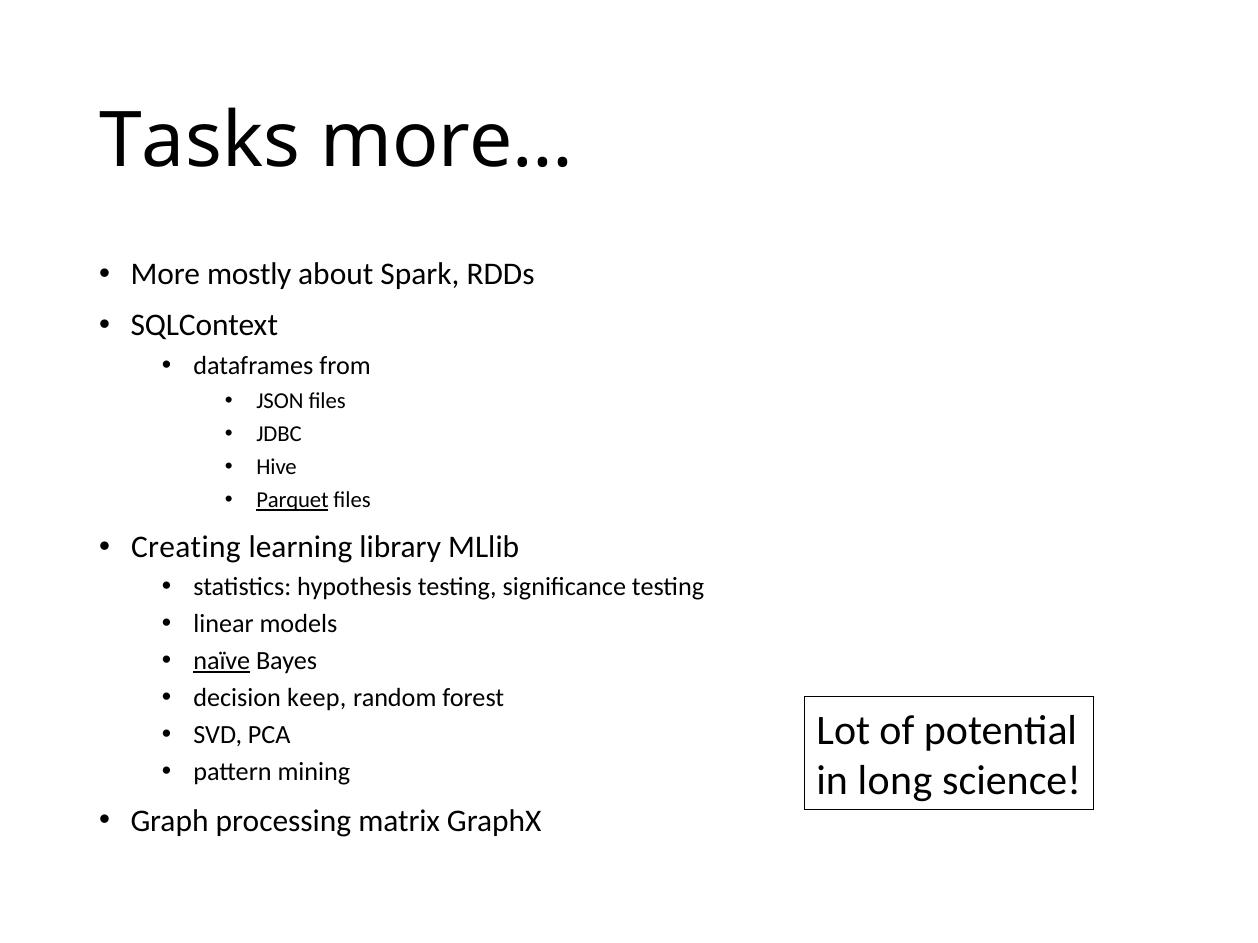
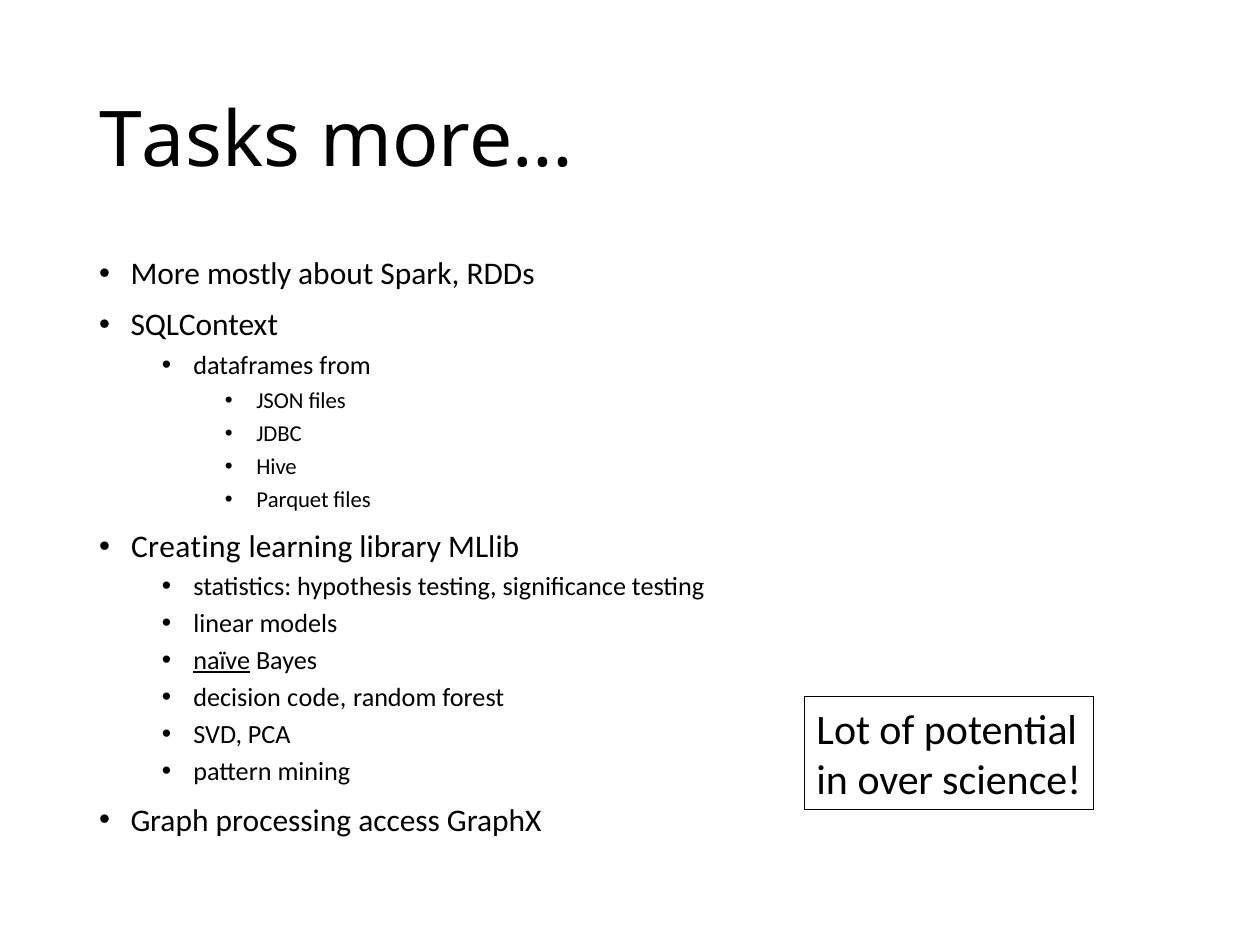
Parquet underline: present -> none (292, 501)
keep: keep -> code (317, 698)
long: long -> over (895, 781)
matrix: matrix -> access (399, 821)
